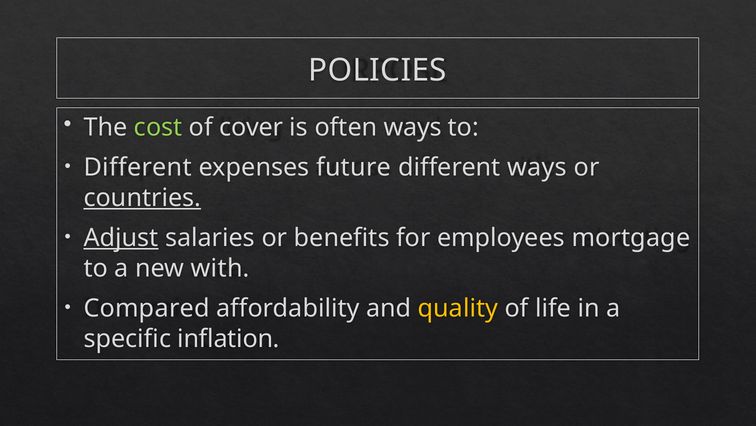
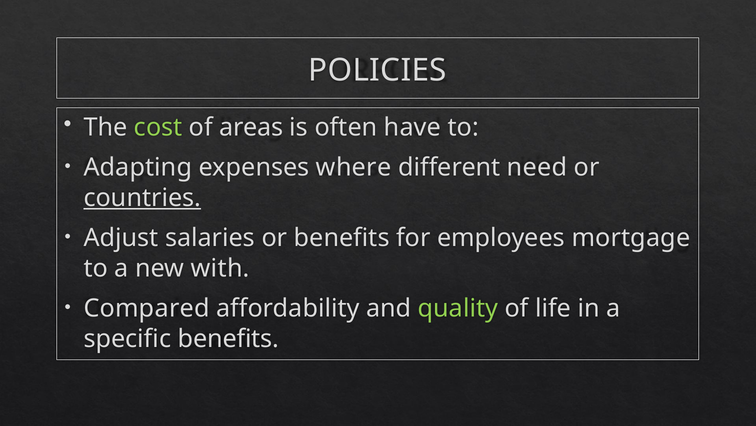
cover: cover -> areas (251, 127)
often ways: ways -> have (413, 127)
Different: Different -> Adapting (138, 167)
future: future -> where (354, 167)
different ways: ways -> need (537, 167)
Adjust underline: present -> none (121, 238)
quality colour: yellow -> light green (458, 308)
specific inflation: inflation -> benefits (228, 338)
